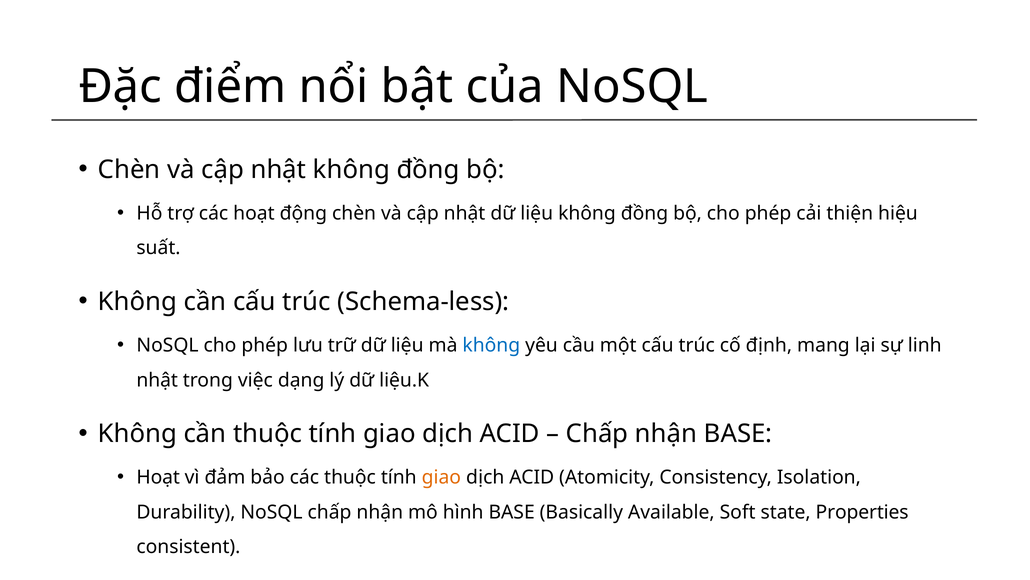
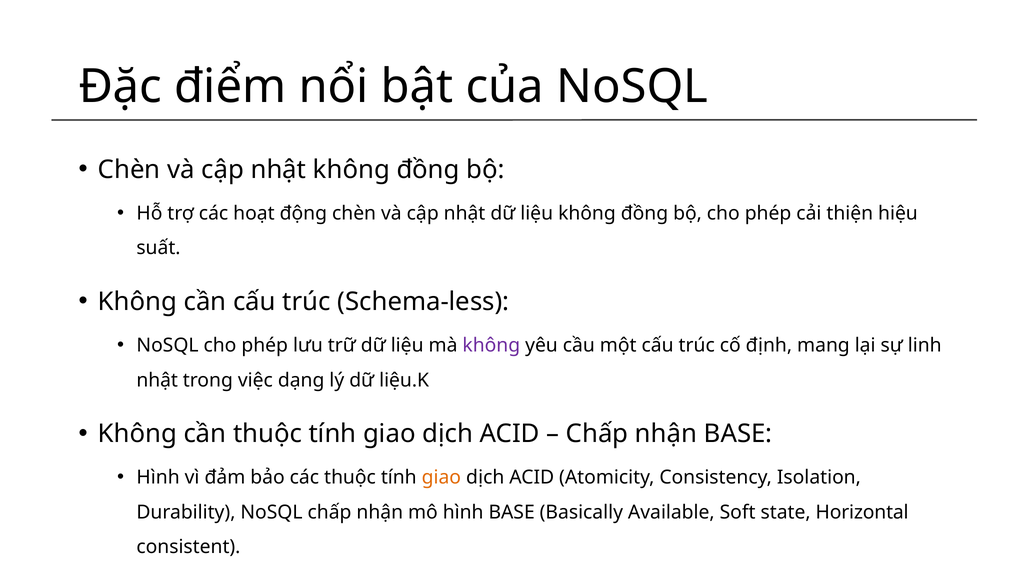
không colour: blue -> purple (491, 345)
Hoạt: Hoạt -> Hình (158, 477)
Properties: Properties -> Horizontal (862, 512)
